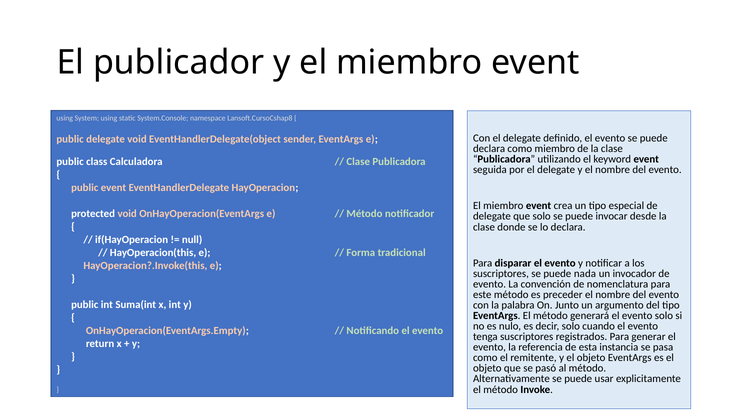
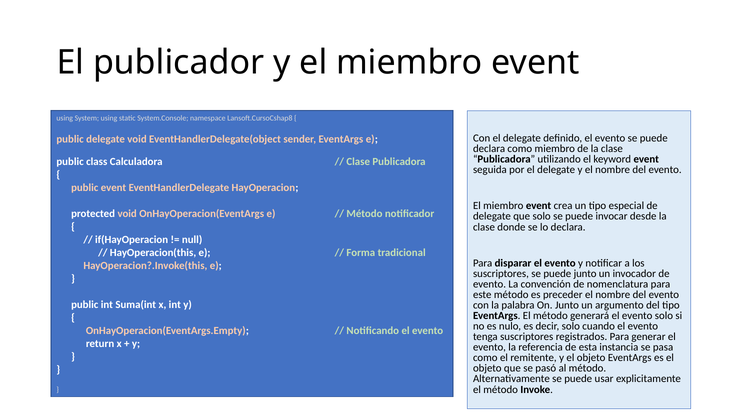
puede nada: nada -> junto (585, 273)
